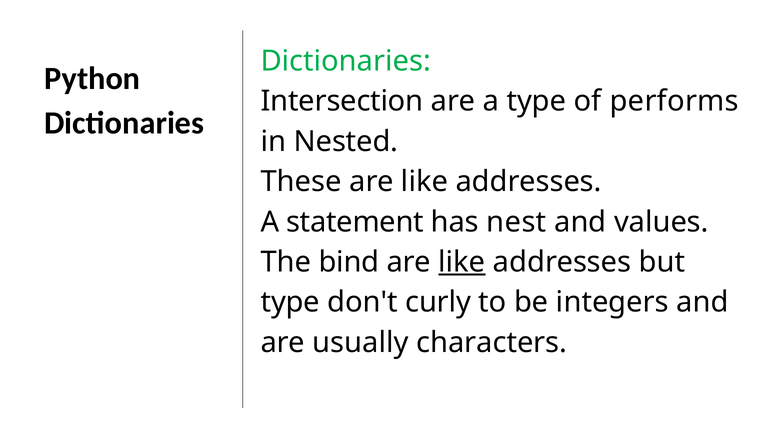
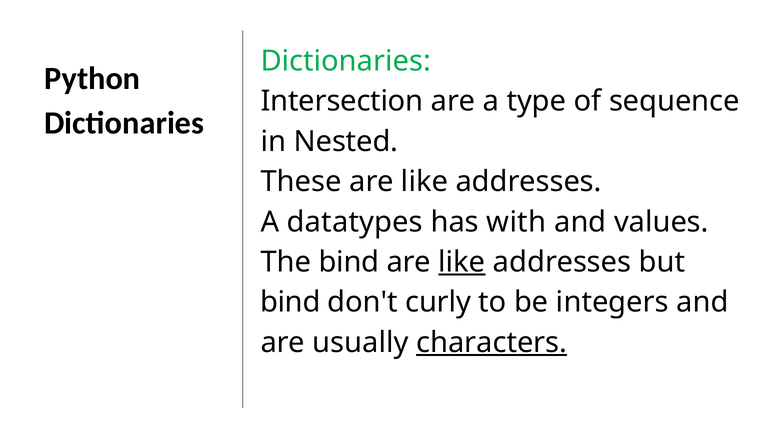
performs: performs -> sequence (674, 101)
statement: statement -> datatypes (355, 222)
nest: nest -> with (516, 222)
type: type -> bind (290, 302)
characters underline: none -> present (492, 343)
